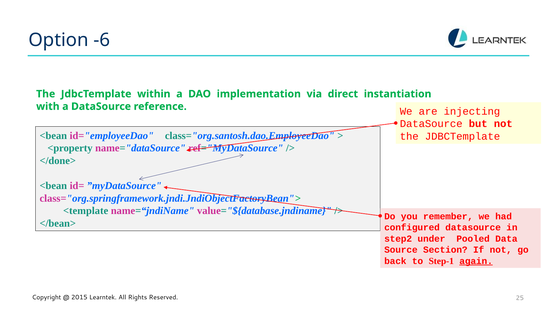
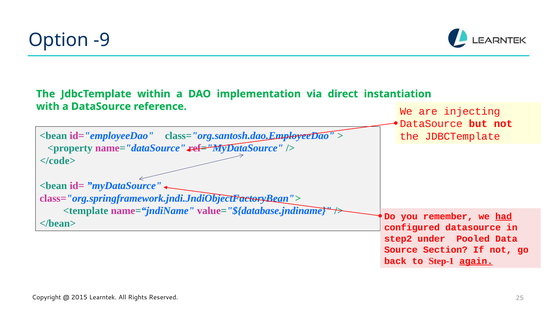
-6: -6 -> -9 (102, 40)
</done>: </done> -> </code> (58, 161)
had underline: none -> present (504, 217)
